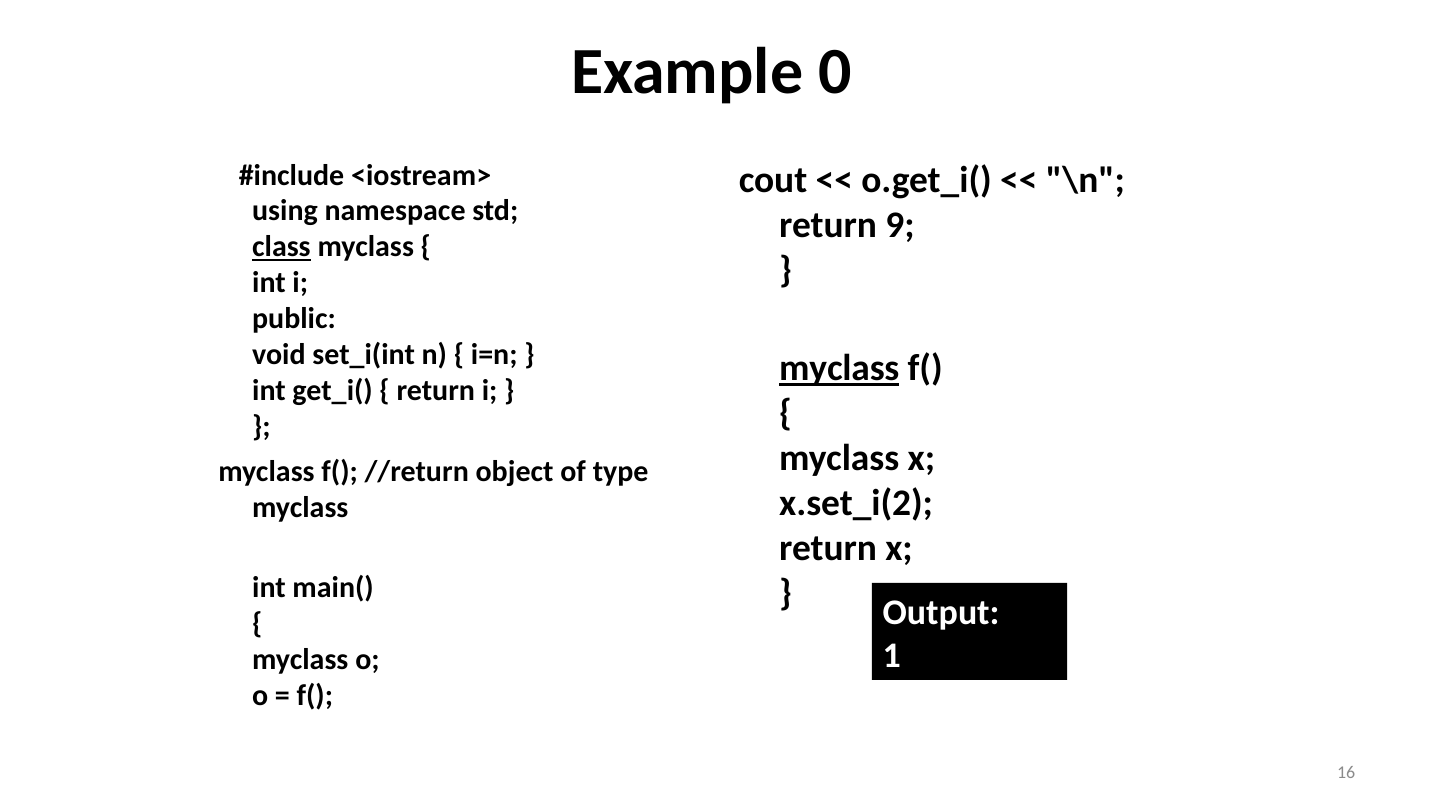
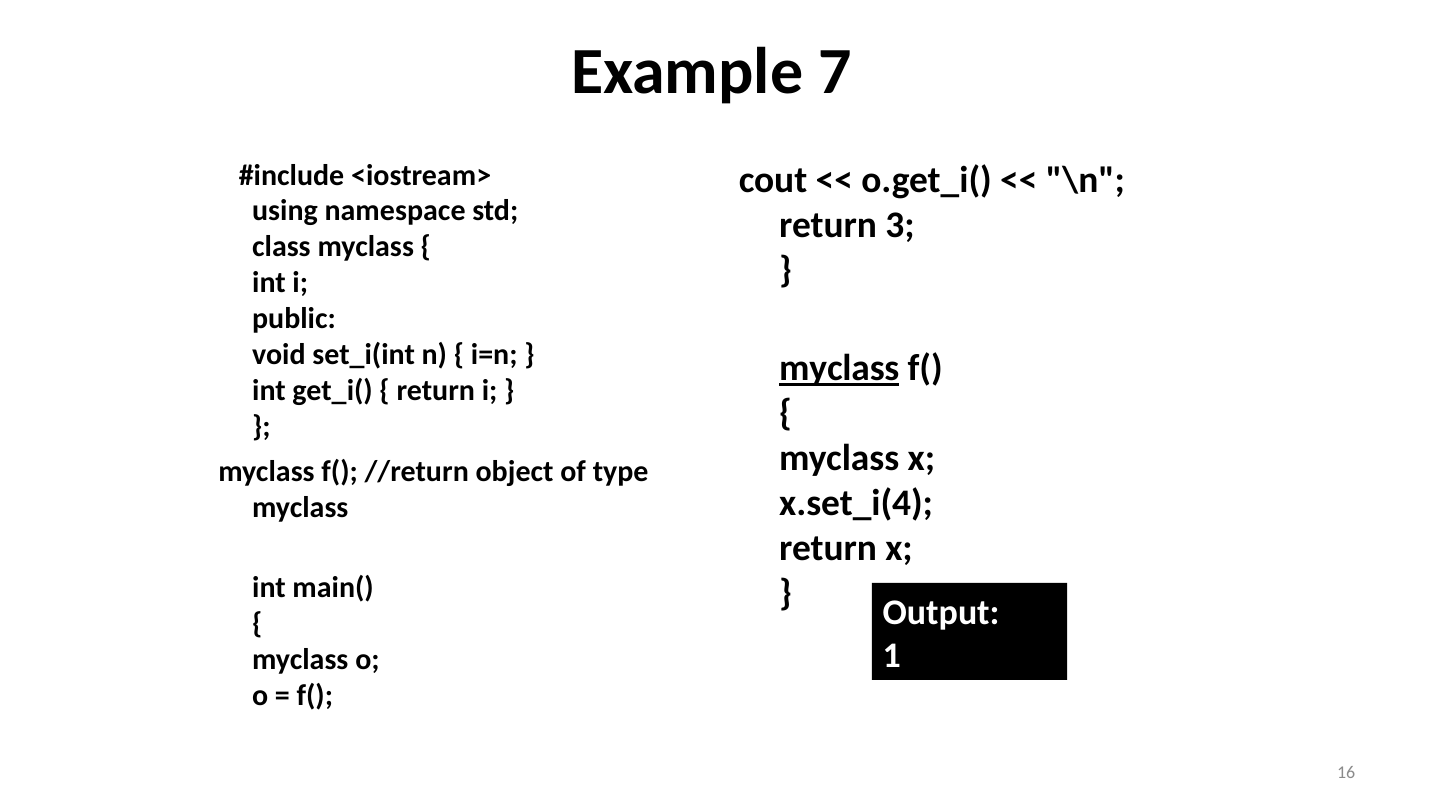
0: 0 -> 7 (835, 72)
9: 9 -> 3 (900, 225)
class underline: present -> none (281, 247)
x.set_i(2: x.set_i(2 -> x.set_i(4 (856, 503)
